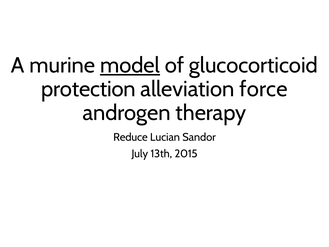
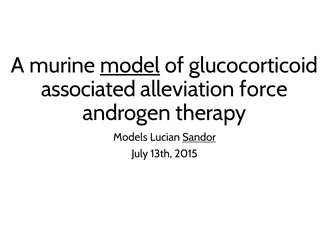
protection: protection -> associated (88, 89)
Reduce: Reduce -> Models (130, 137)
Sandor underline: none -> present (199, 137)
